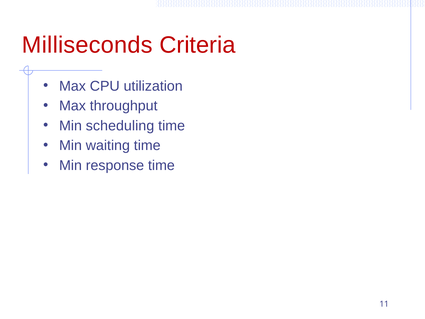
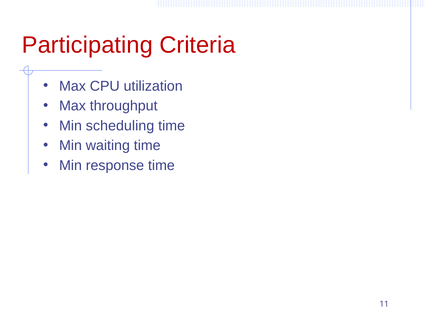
Milliseconds: Milliseconds -> Participating (87, 45)
